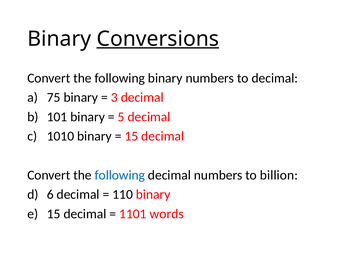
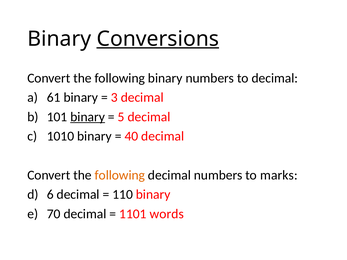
75: 75 -> 61 (54, 98)
binary underline: none -> present (88, 117)
15: 15 -> 40 (131, 136)
following colour: blue -> orange (120, 175)
billion: billion -> marks (279, 175)
15: 15 -> 70 (54, 214)
